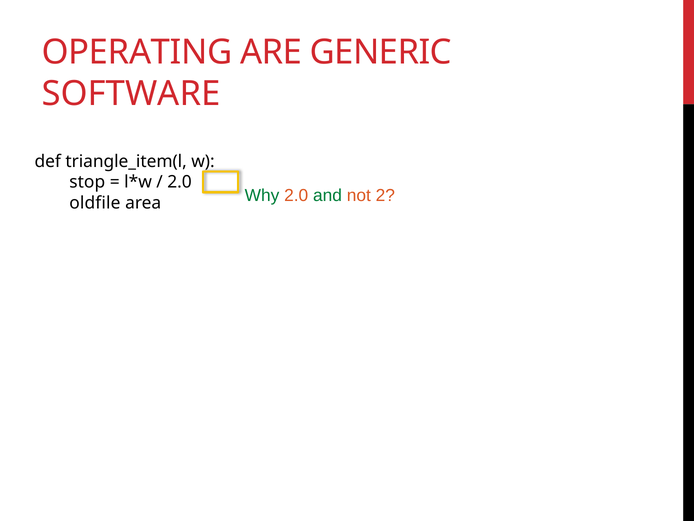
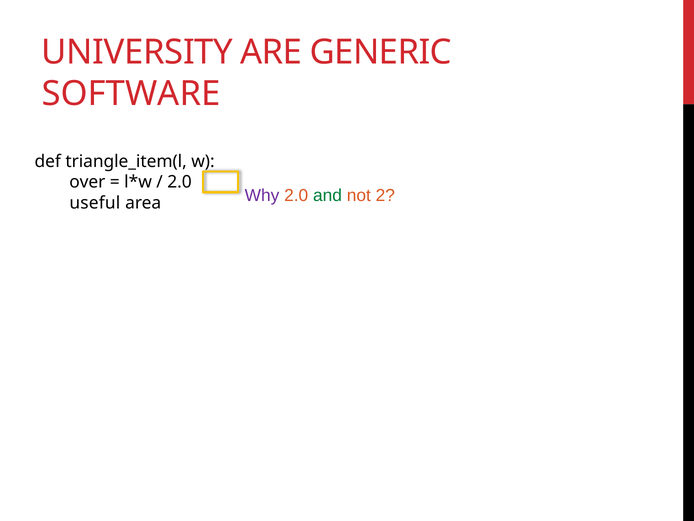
OPERATING: OPERATING -> UNIVERSITY (137, 52)
stop: stop -> over (87, 182)
Why colour: green -> purple (262, 195)
oldfile: oldfile -> useful (95, 203)
